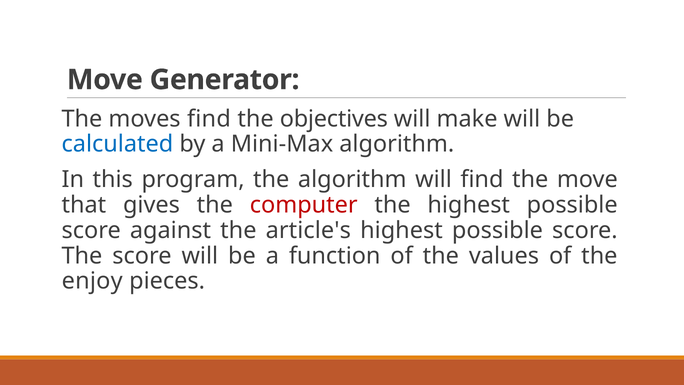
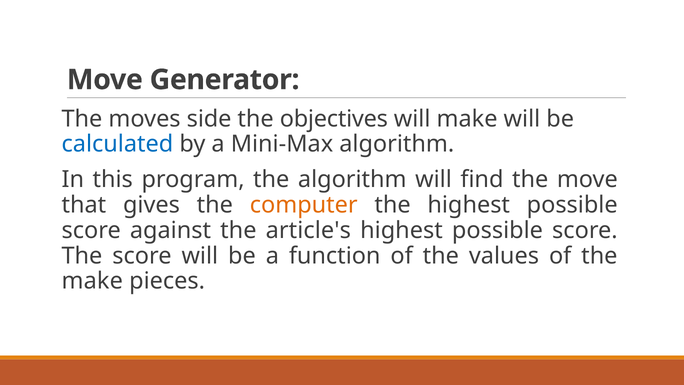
moves find: find -> side (209, 119)
computer colour: red -> orange (304, 205)
enjoy: enjoy -> make (92, 281)
